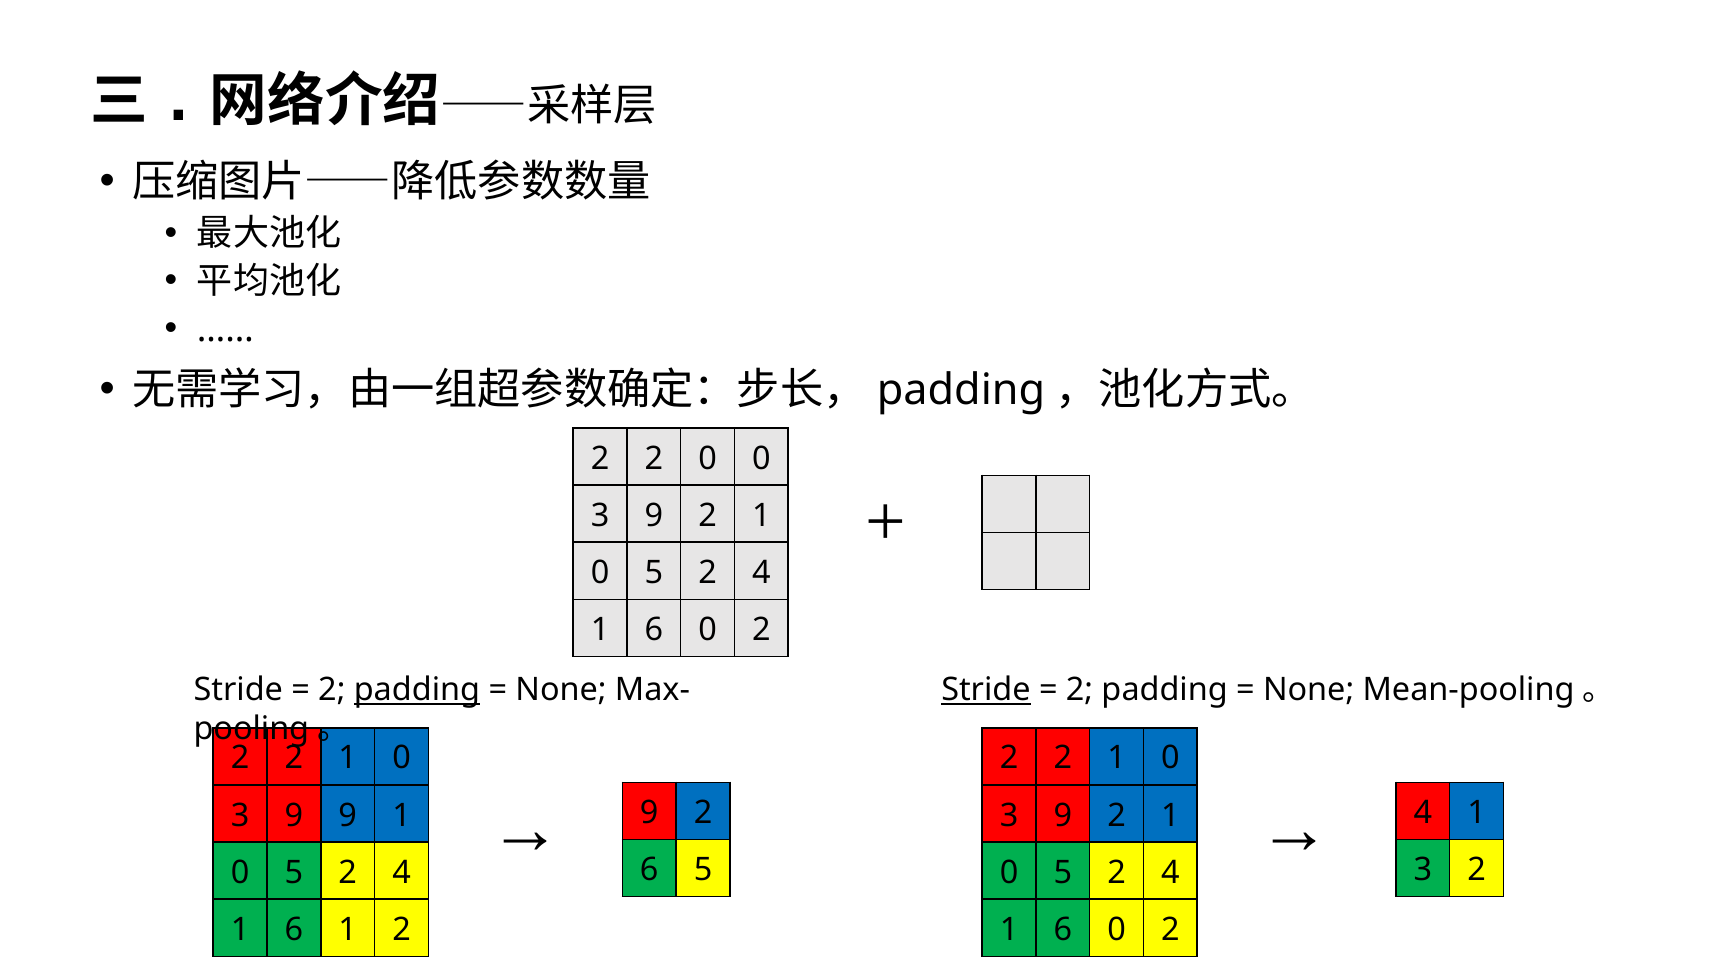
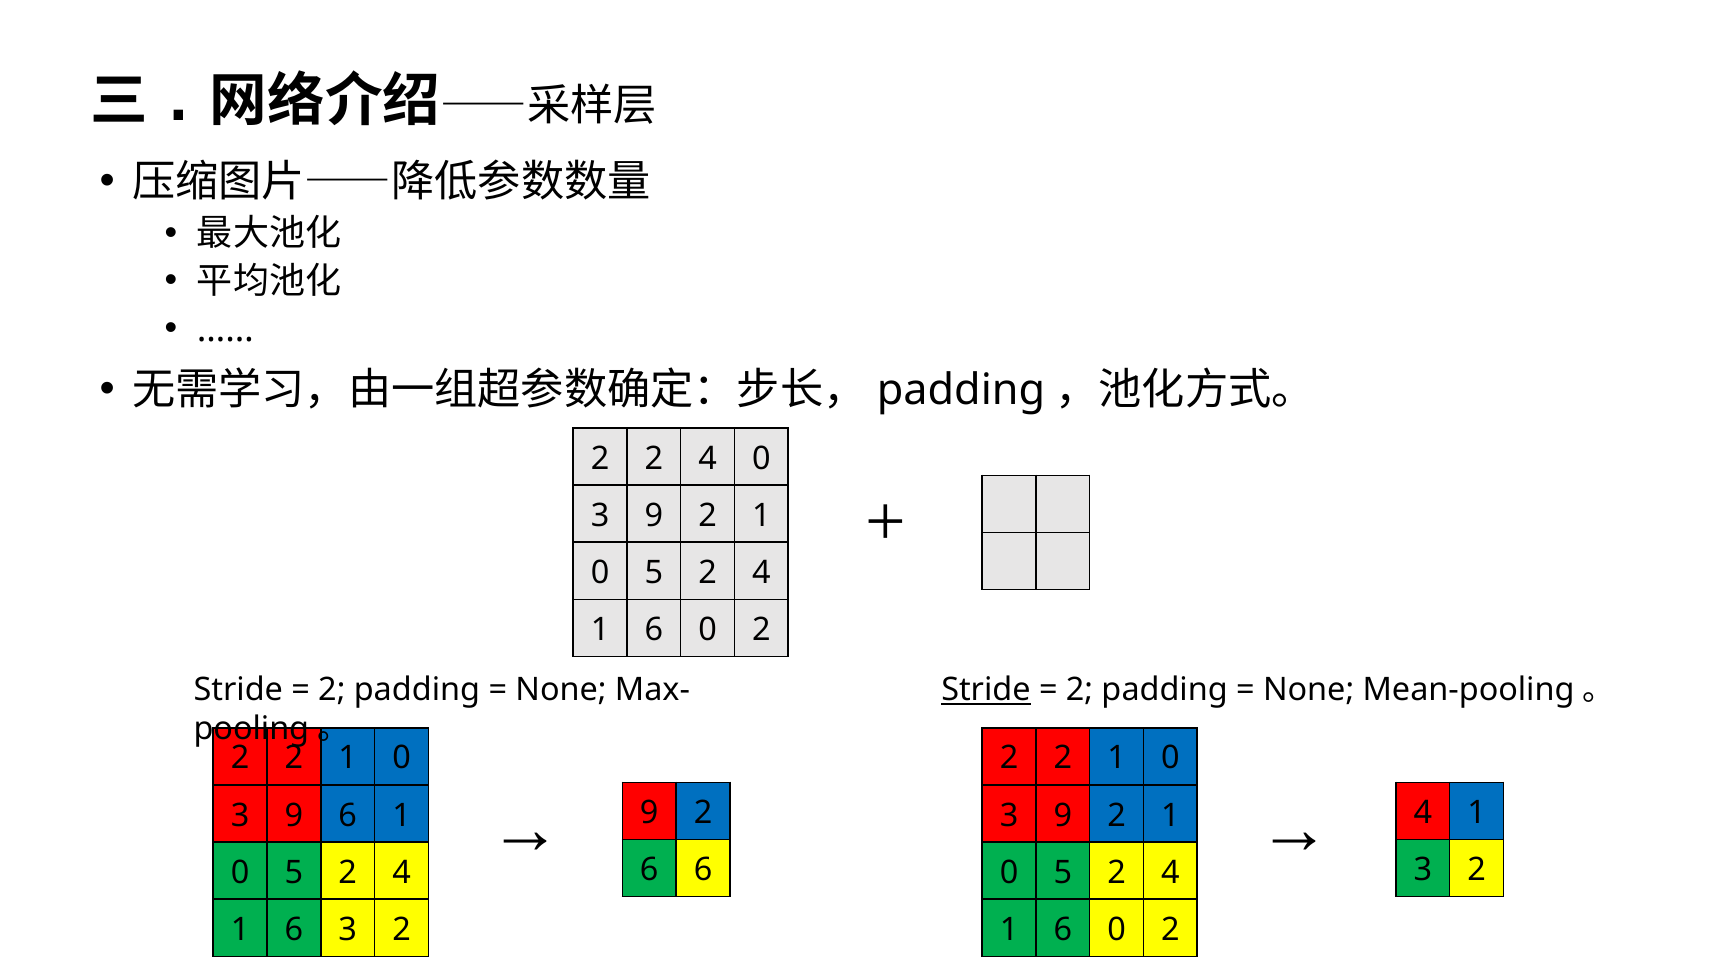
2 2 0: 0 -> 4 (708, 458)
padding underline: present -> none (417, 690)
9 9: 9 -> 6 (348, 815)
6 5: 5 -> 6 (703, 870)
6 1: 1 -> 3 (348, 930)
